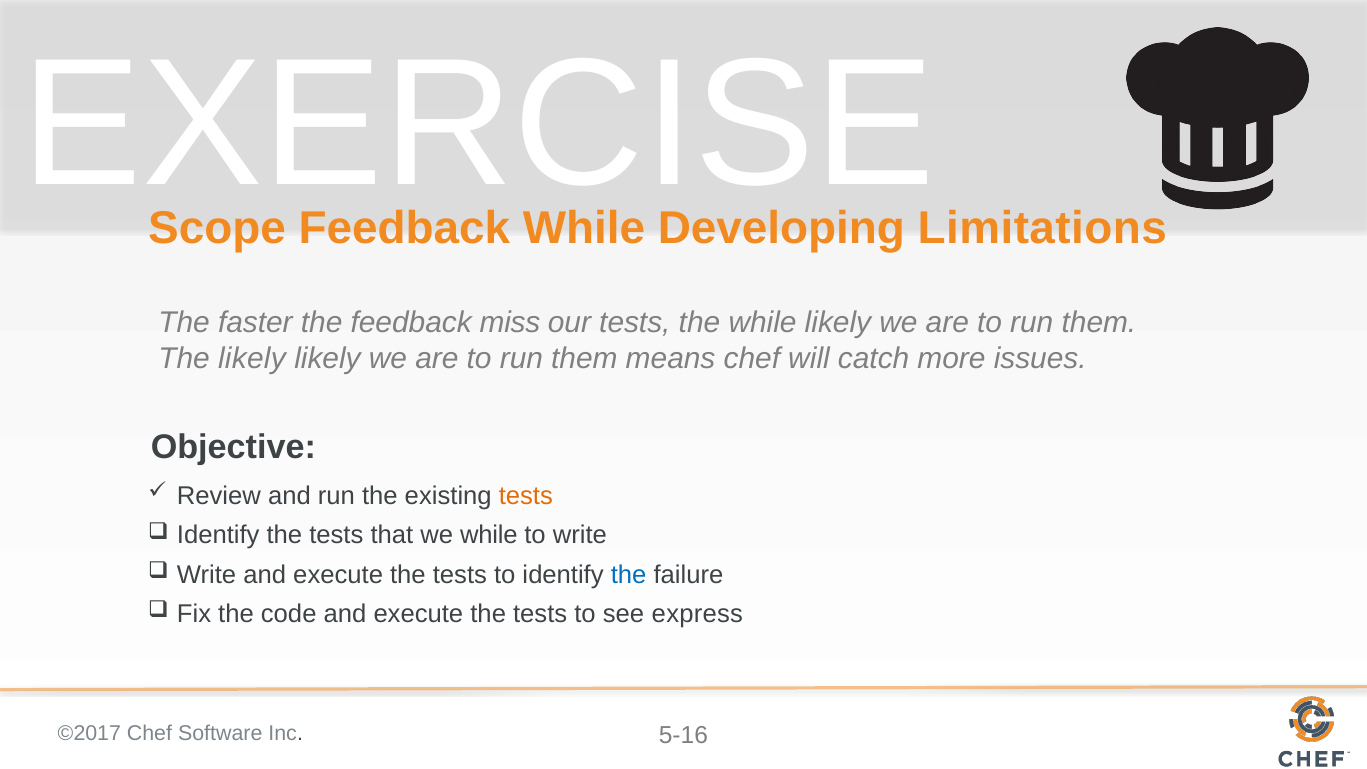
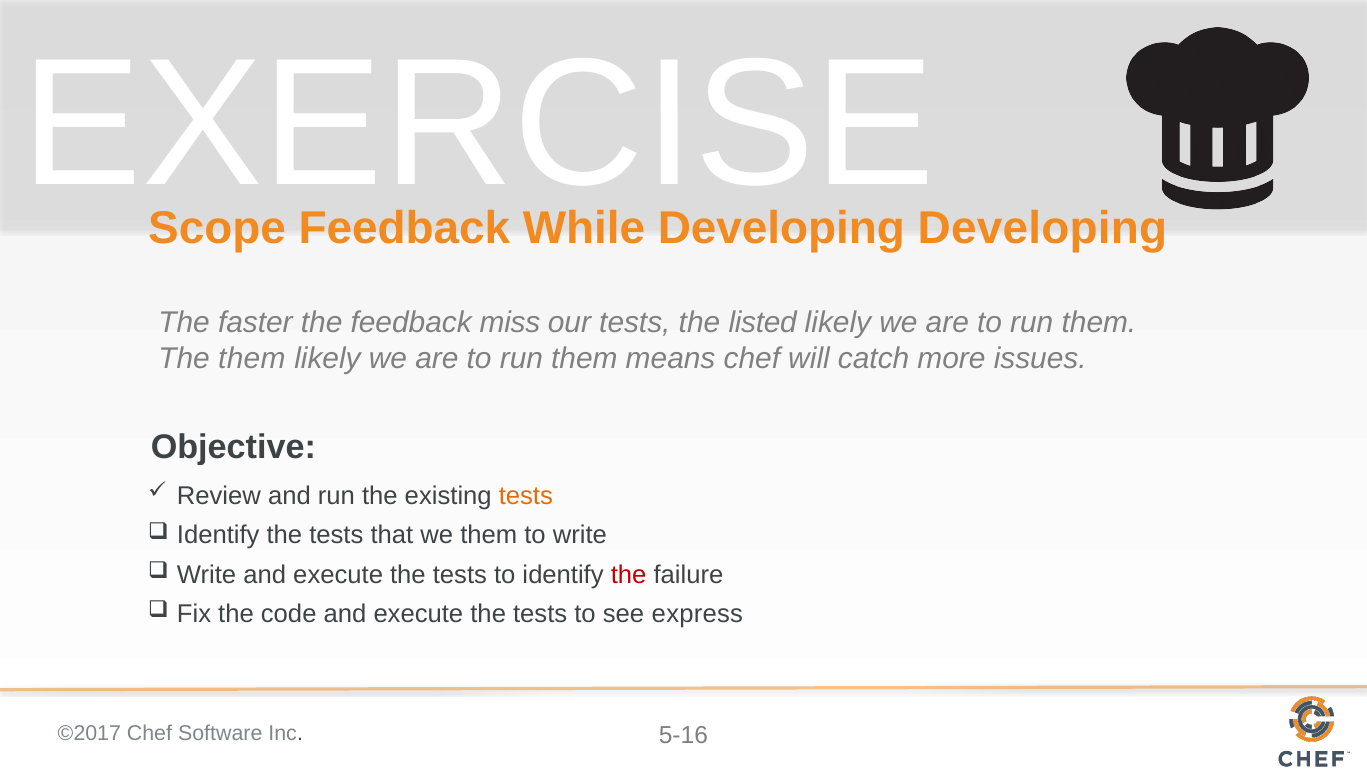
Developing Limitations: Limitations -> Developing (1042, 228)
the while: while -> listed (763, 323)
The likely: likely -> them (252, 358)
we while: while -> them (489, 535)
the colour: blue -> red (629, 575)
